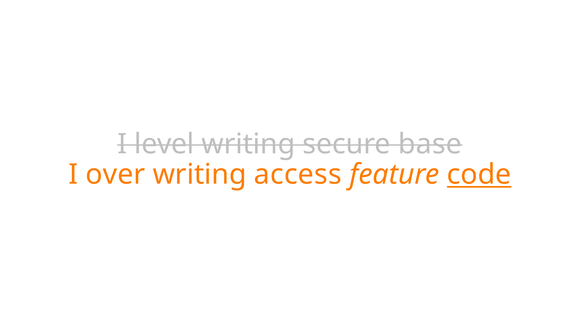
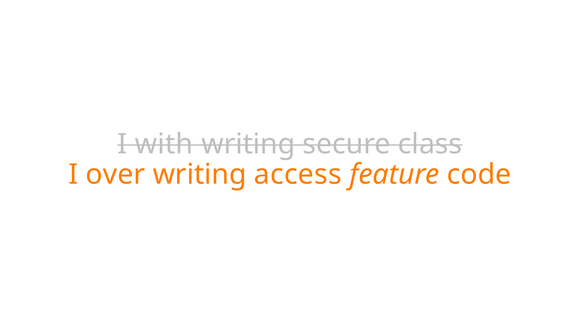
level: level -> with (164, 144)
base: base -> class (430, 144)
code underline: present -> none (479, 175)
